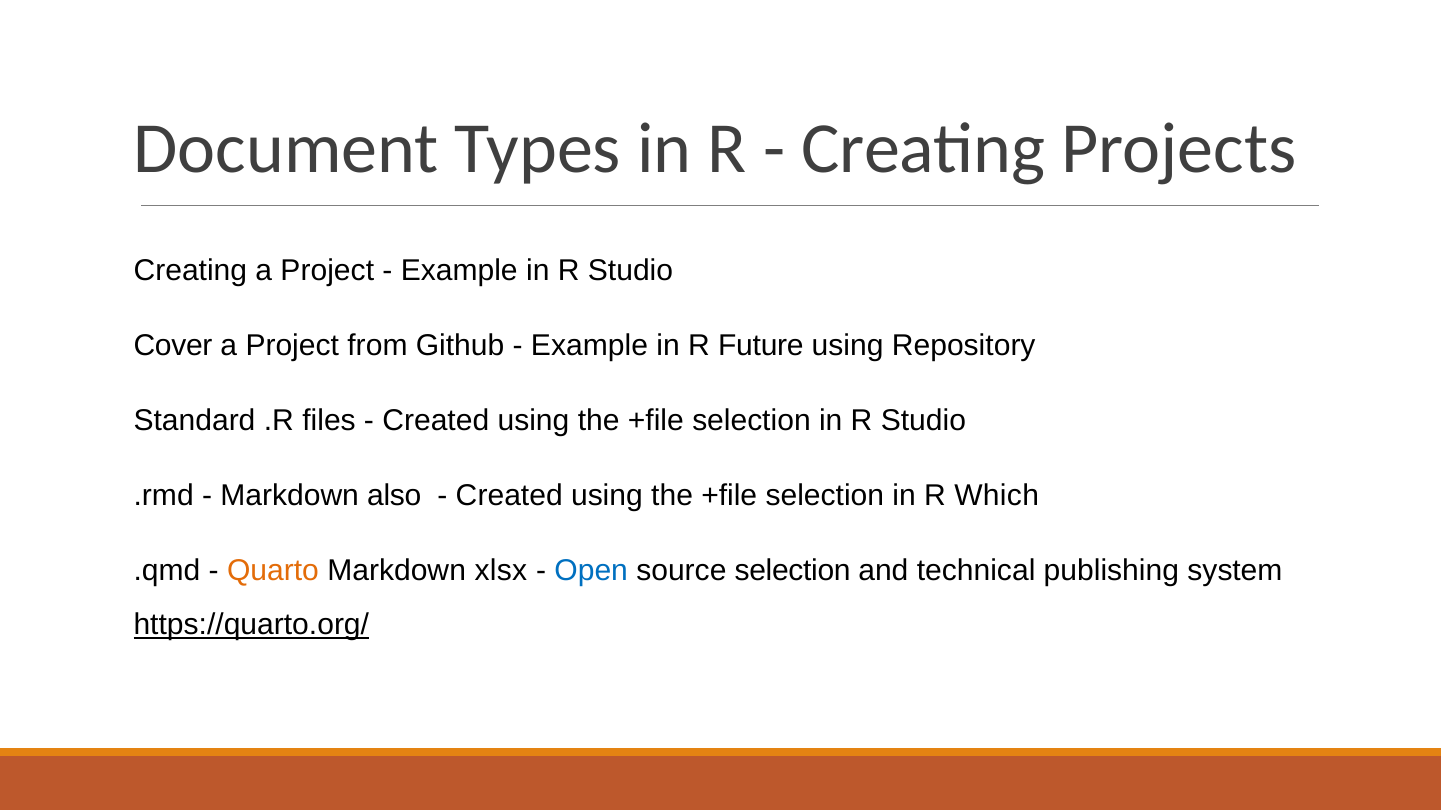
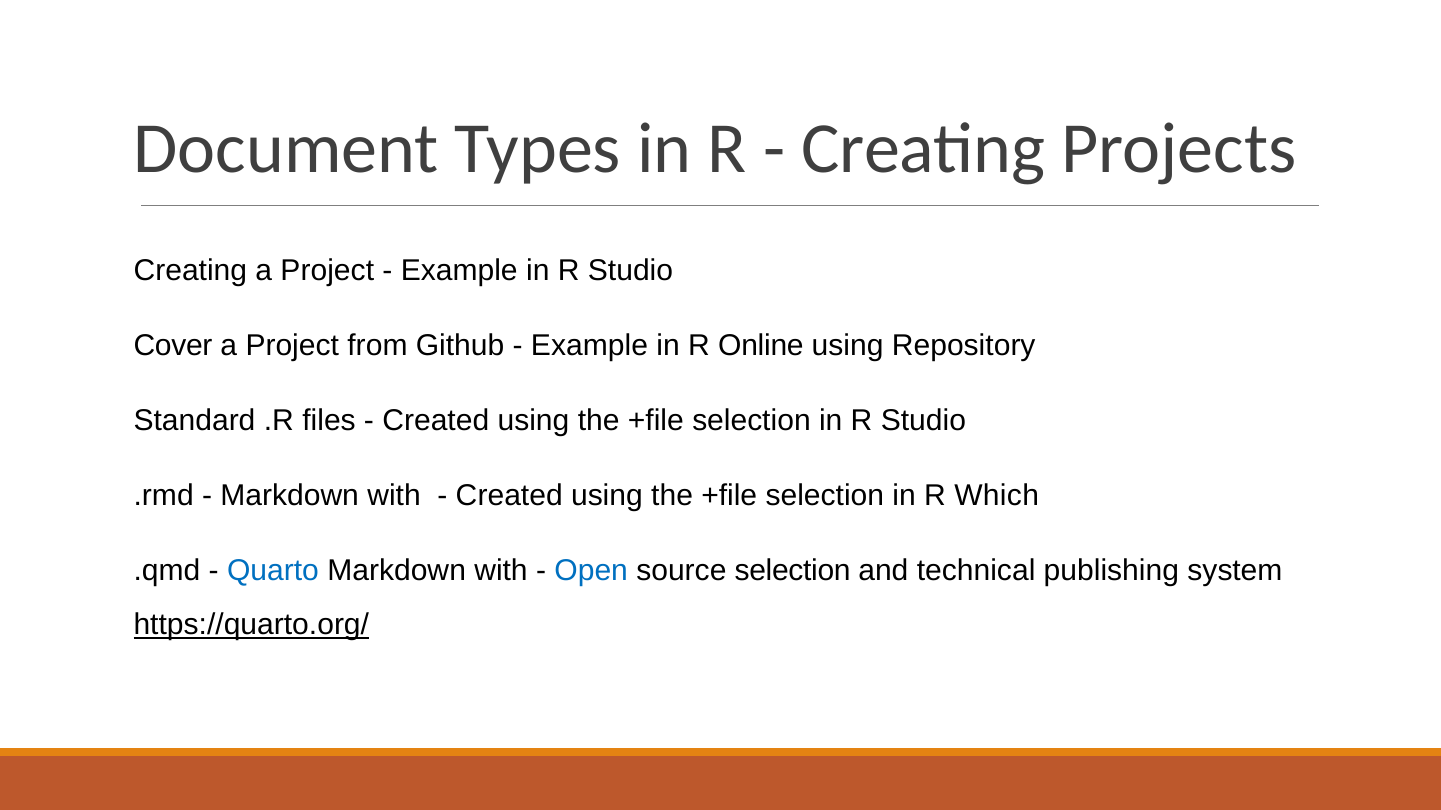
Future: Future -> Online (761, 346)
also: also -> with (394, 496)
Quarto colour: orange -> blue (273, 571)
xlsx: xlsx -> with (501, 571)
